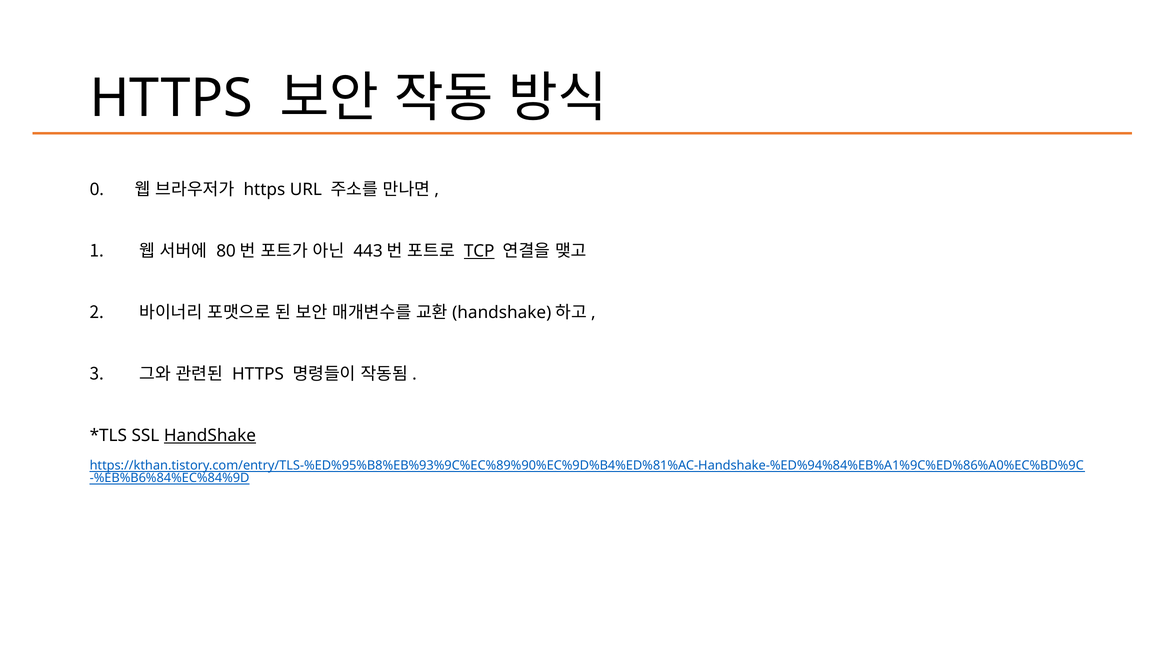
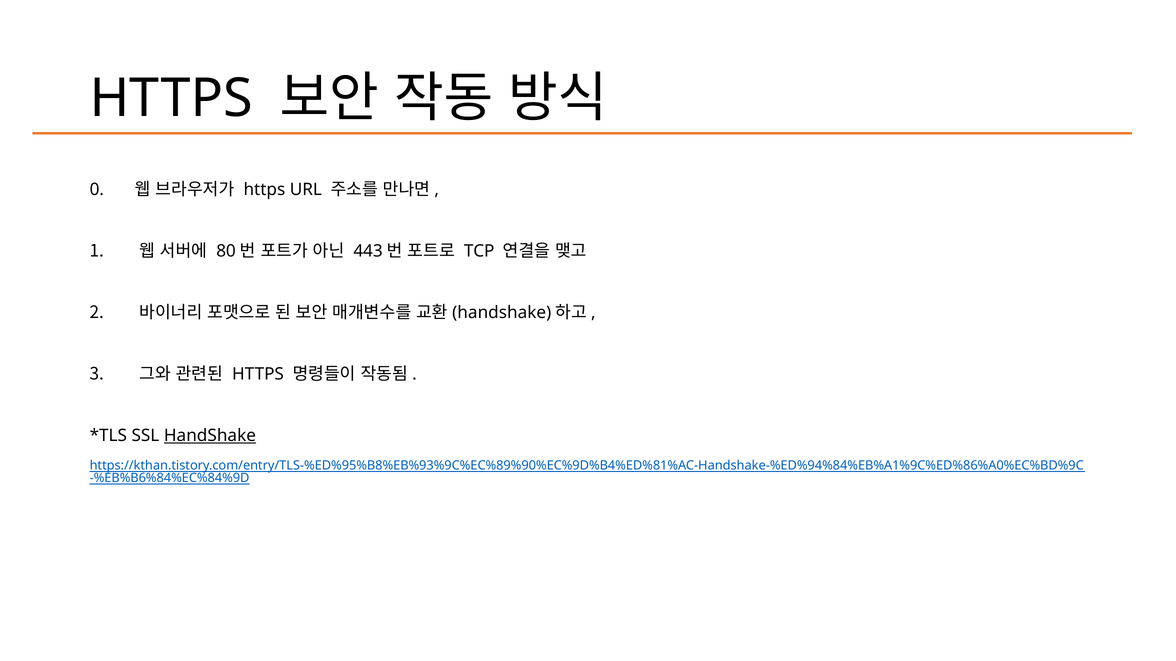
TCP underline: present -> none (479, 251)
